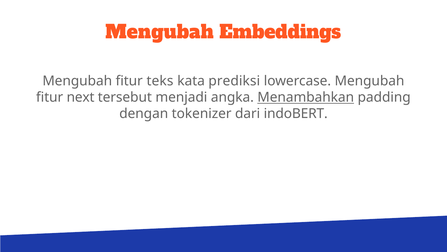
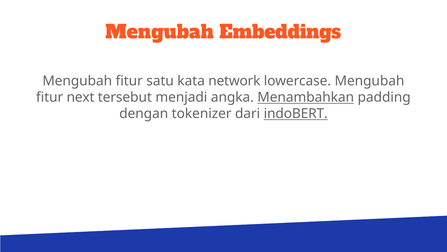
teks: teks -> satu (160, 81)
prediksi: prediksi -> network (234, 81)
indoBERT underline: none -> present (296, 114)
